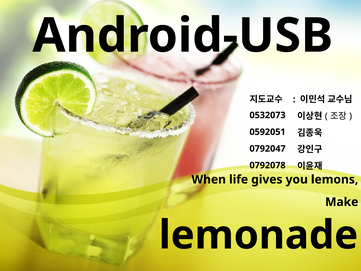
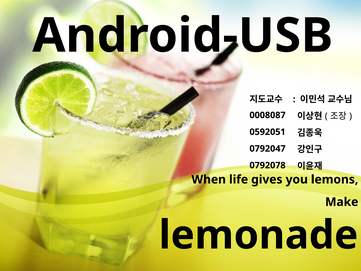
0532073: 0532073 -> 0008087 (268, 115)
